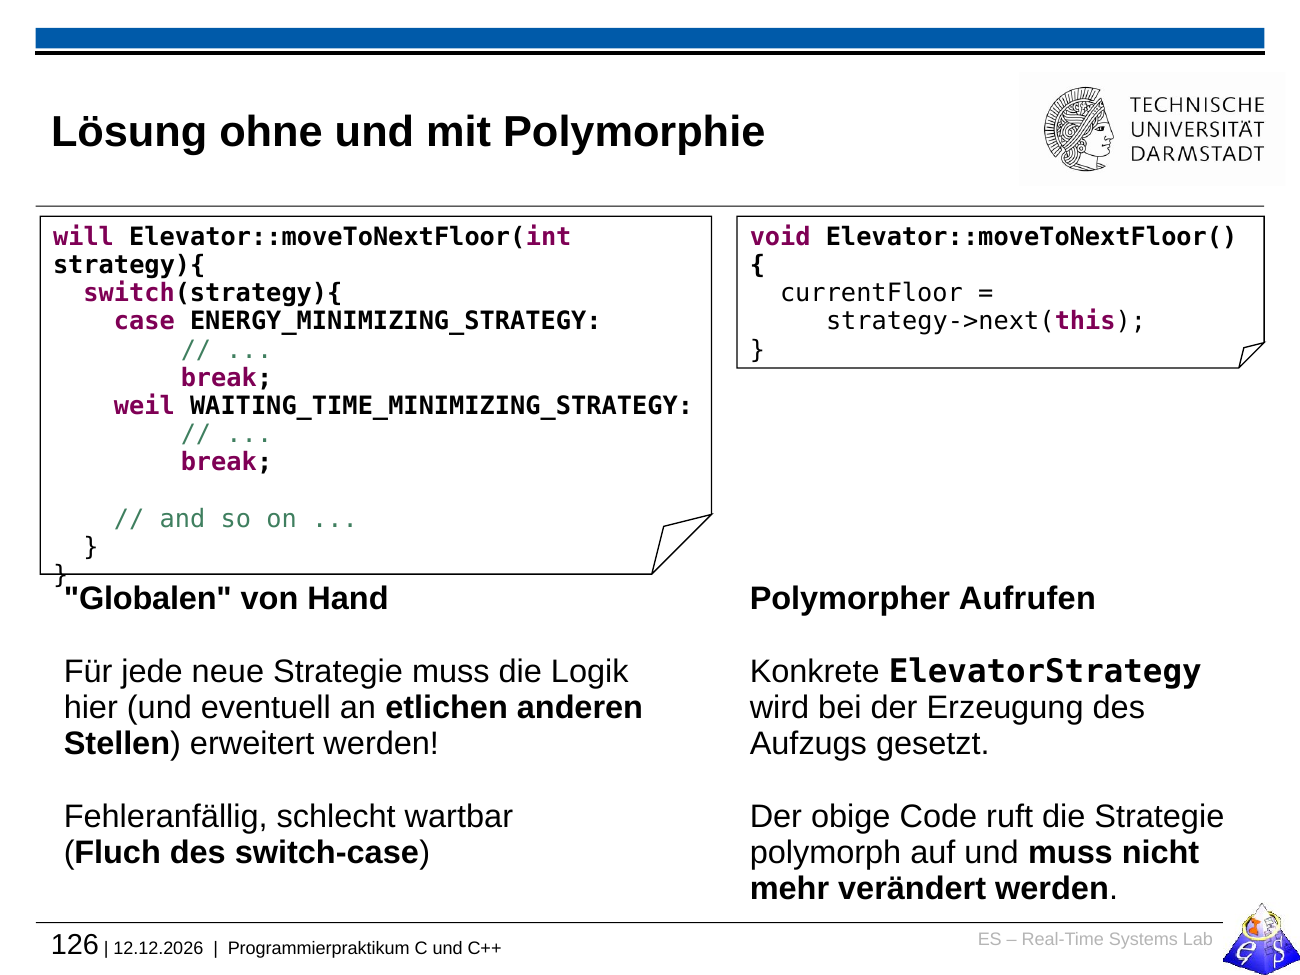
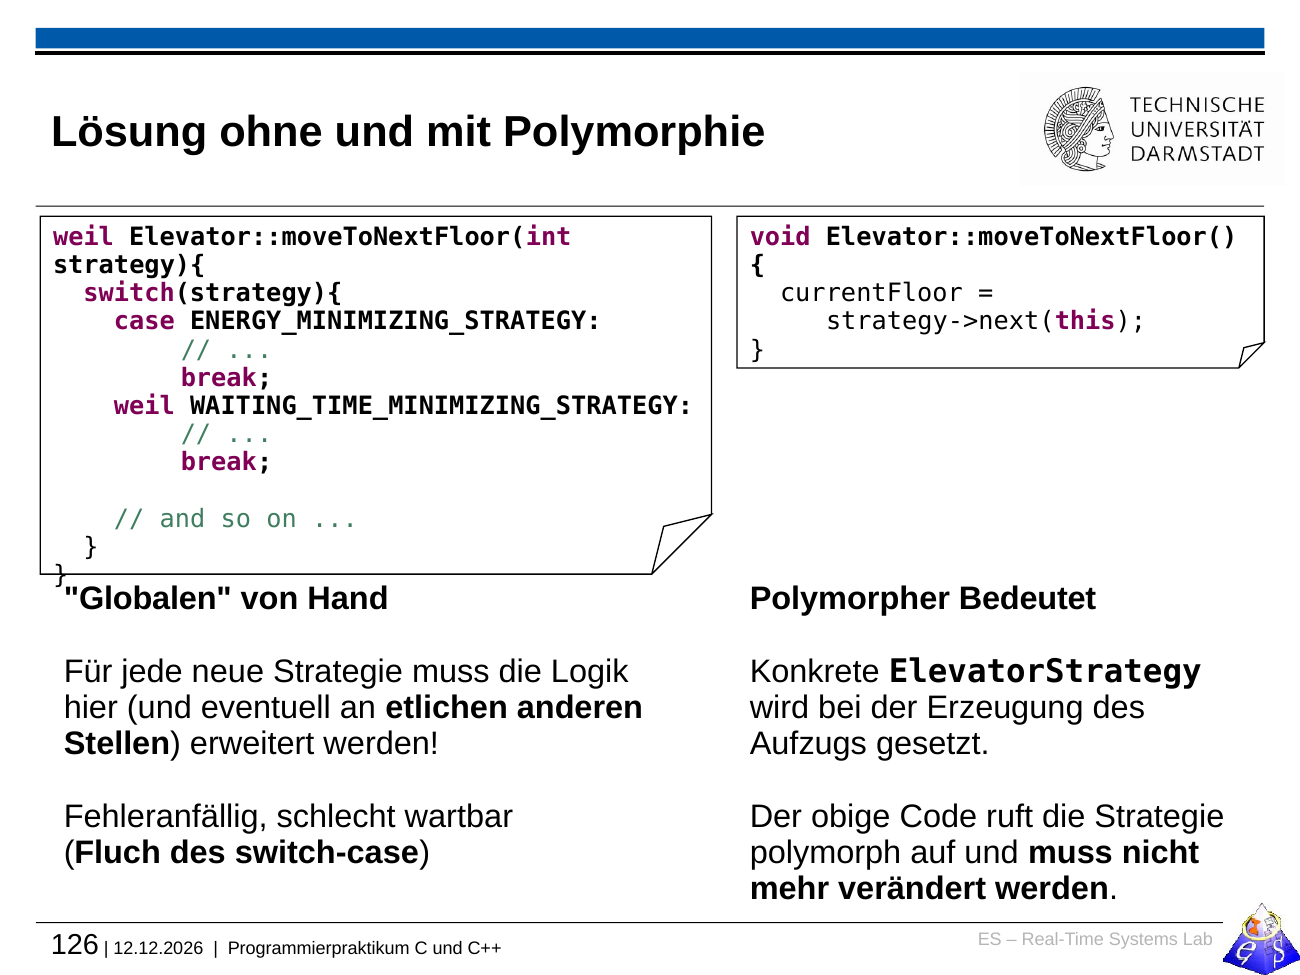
will: will -> weil (84, 237)
Aufrufen: Aufrufen -> Bedeutet (1028, 599)
